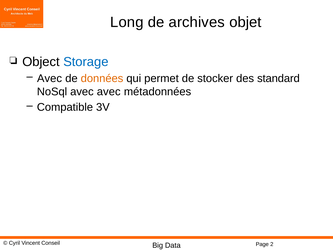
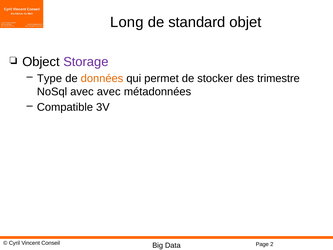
archives: archives -> standard (197, 22)
Storage colour: blue -> purple (86, 62)
Avec: Avec -> Type (50, 78)
standard: standard -> trimestre (278, 78)
